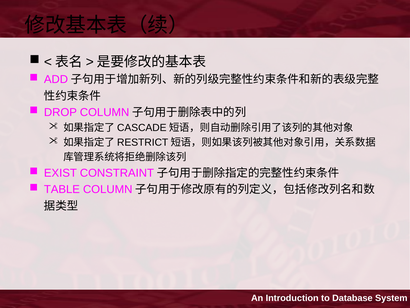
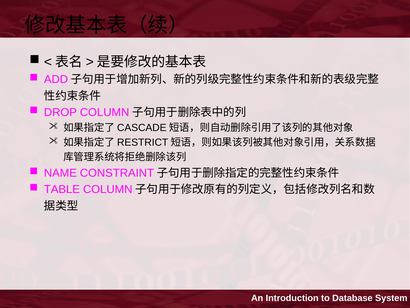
EXIST: EXIST -> NAME (60, 173)
